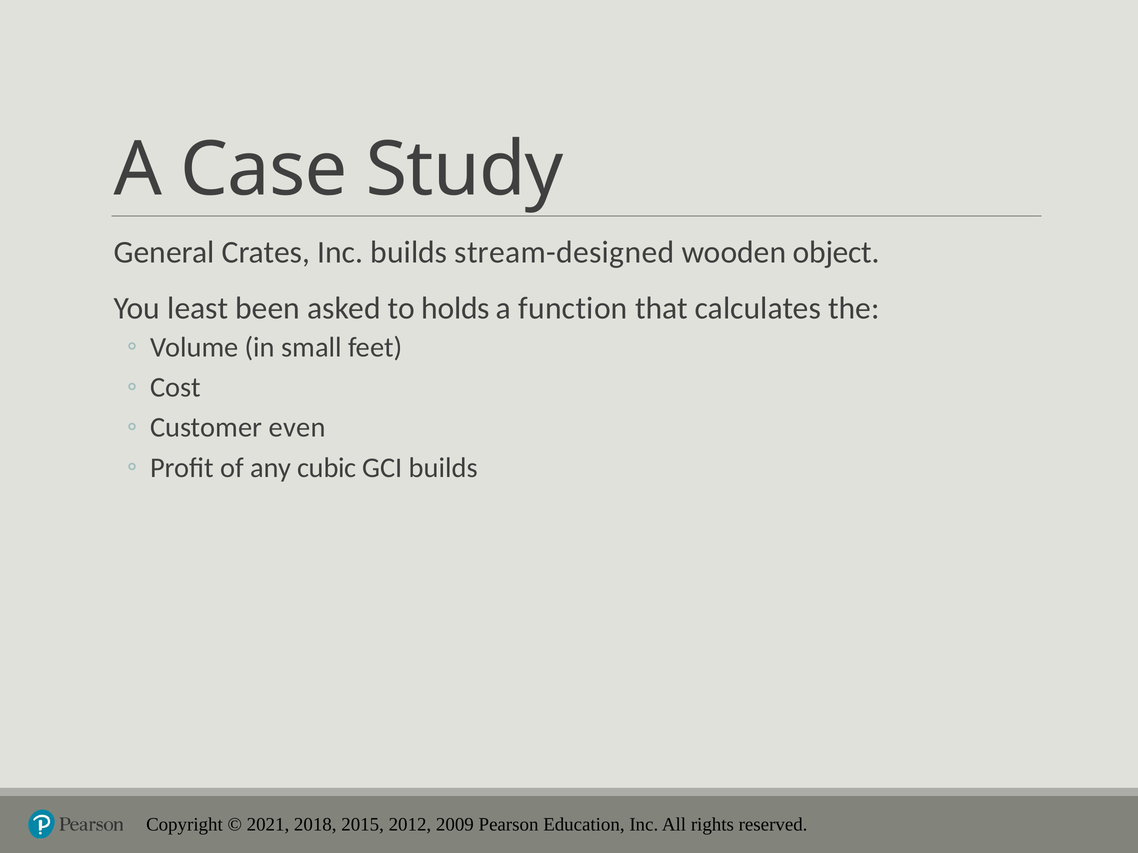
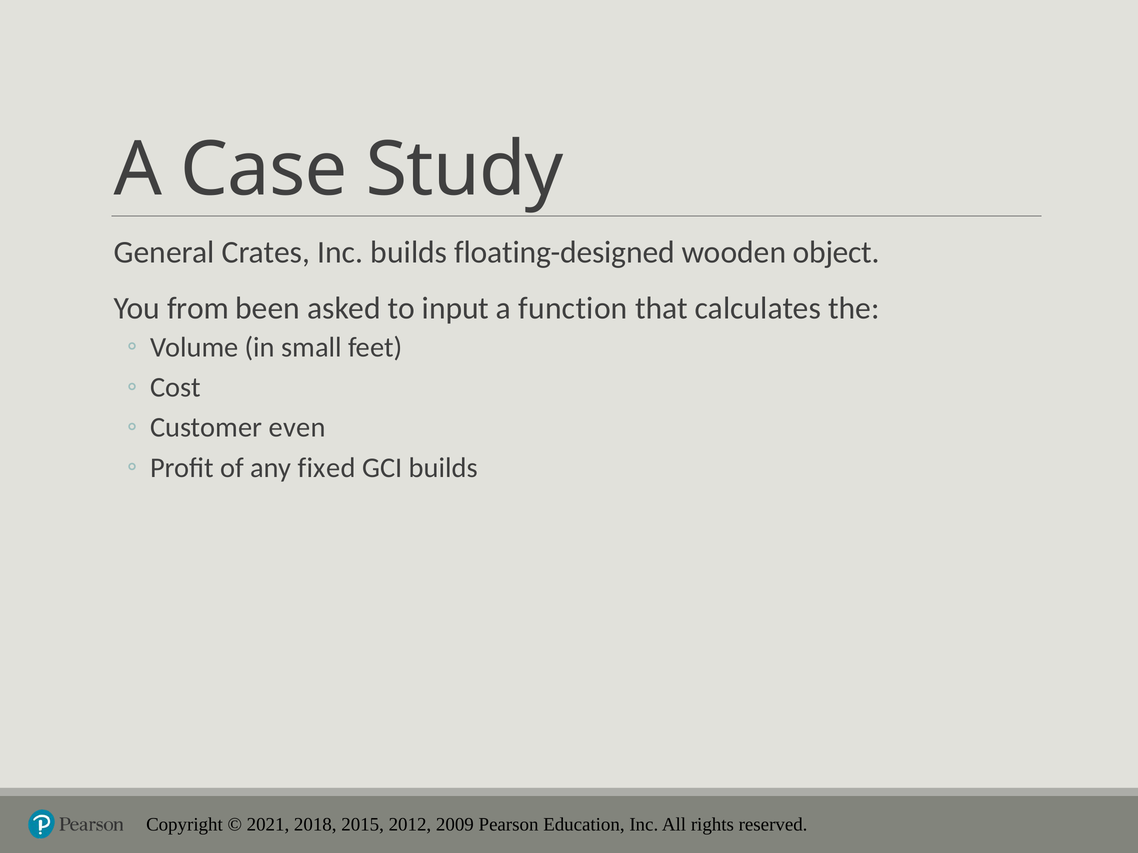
stream-designed: stream-designed -> floating-designed (565, 252)
least: least -> from (198, 309)
holds: holds -> input (456, 309)
cubic: cubic -> fixed (327, 468)
